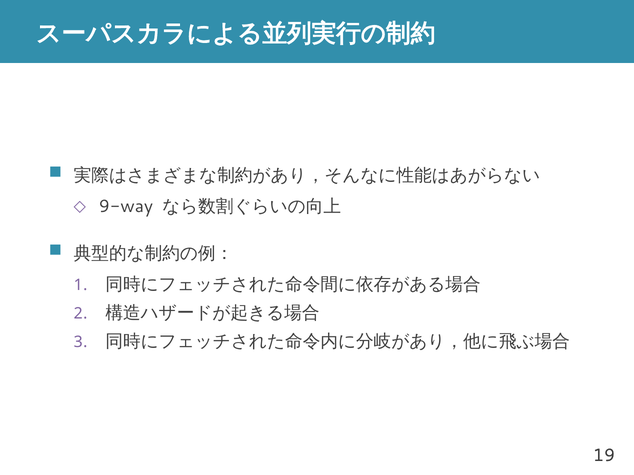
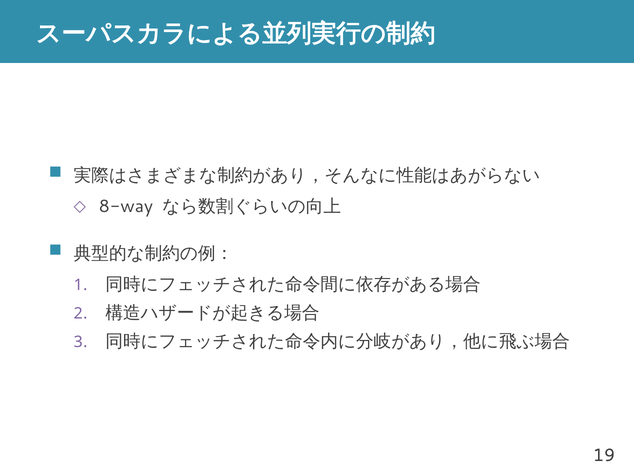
9-way: 9-way -> 8-way (126, 207)
